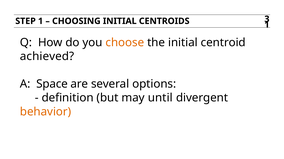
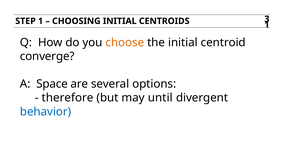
achieved: achieved -> converge (47, 56)
definition: definition -> therefore (68, 98)
behavior colour: orange -> blue (46, 112)
